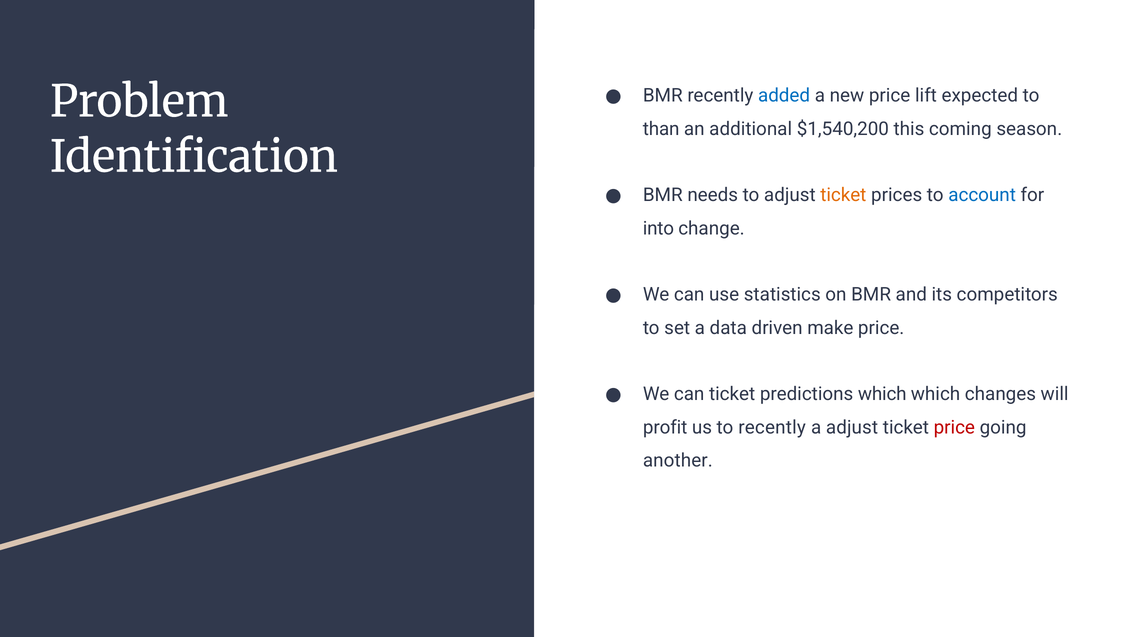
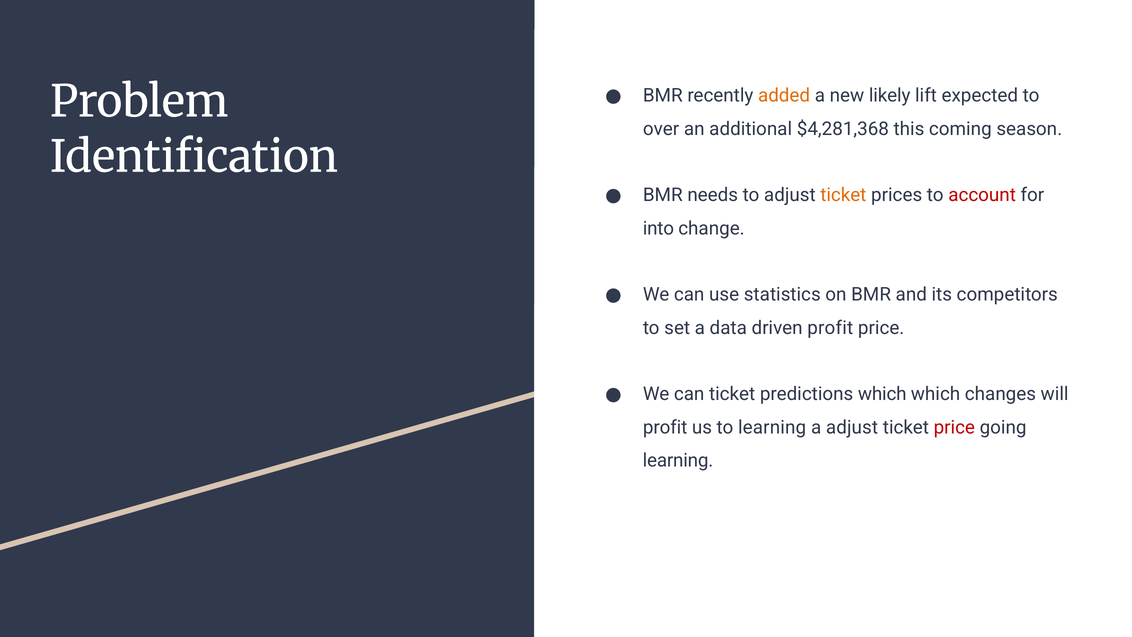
added colour: blue -> orange (784, 96)
new price: price -> likely (890, 96)
than: than -> over (661, 129)
$1,540,200: $1,540,200 -> $4,281,368 (843, 129)
account colour: blue -> red (982, 195)
driven make: make -> profit (830, 328)
to recently: recently -> learning (772, 427)
another: another -> learning (678, 460)
